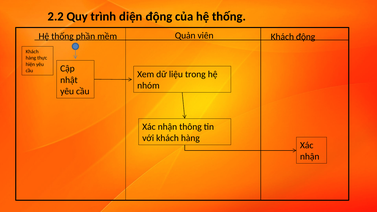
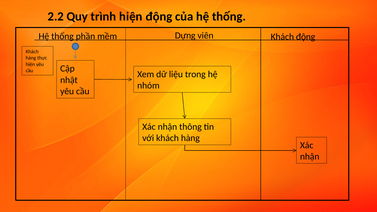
trình diện: diện -> hiện (131, 16)
Quản: Quản -> Dựng (185, 36)
